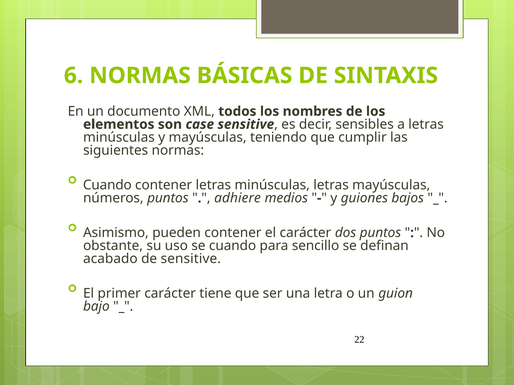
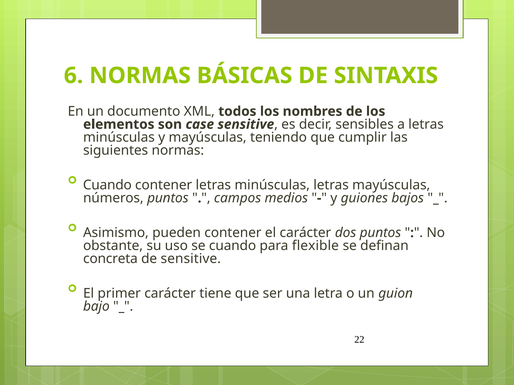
adhiere: adhiere -> campos (238, 198)
sencillo: sencillo -> flexible (315, 246)
acabado: acabado -> concreta (110, 259)
